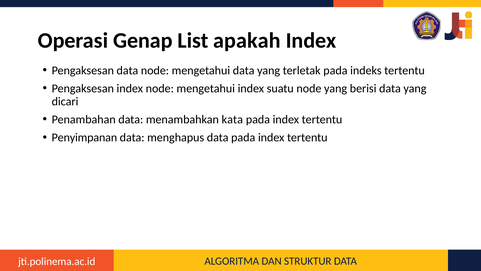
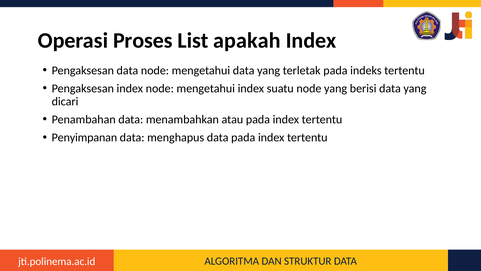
Genap: Genap -> Proses (143, 40)
kata: kata -> atau (232, 119)
